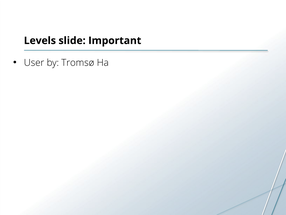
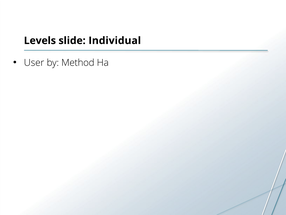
Important: Important -> Individual (115, 41)
Tromsø: Tromsø -> Method (78, 63)
